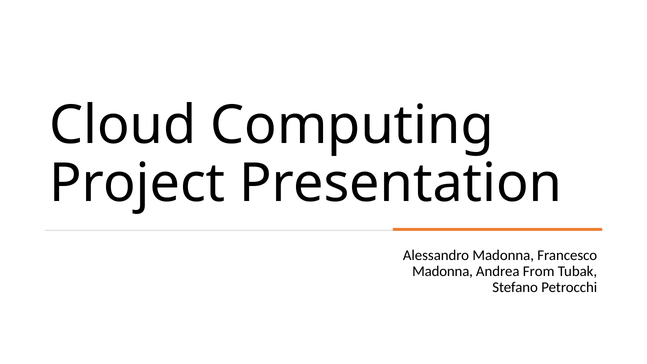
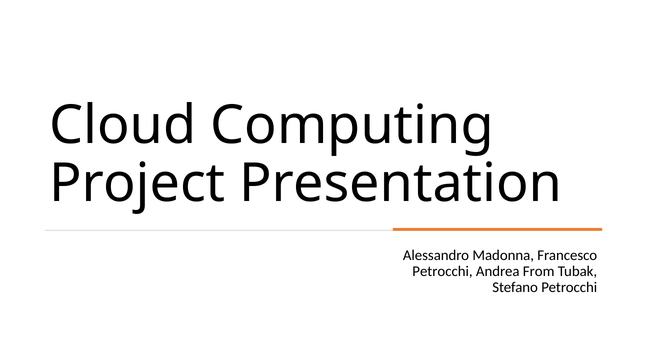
Madonna: Madonna -> Petrocchi (442, 271)
